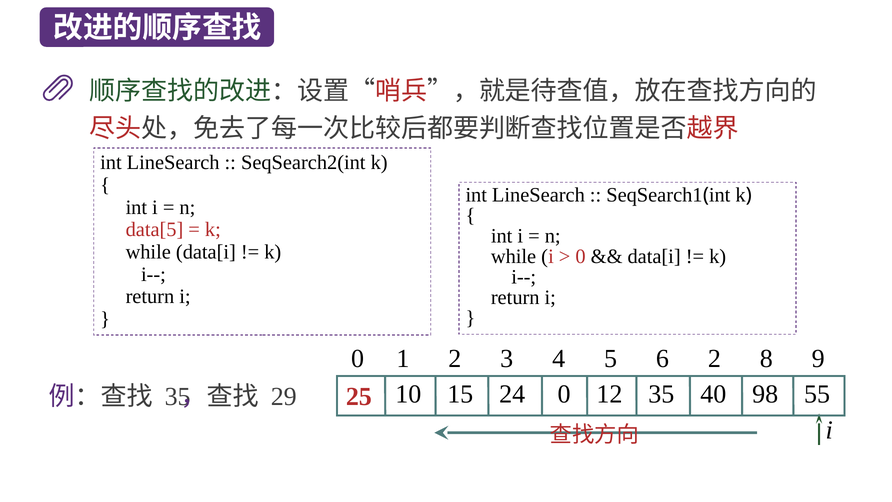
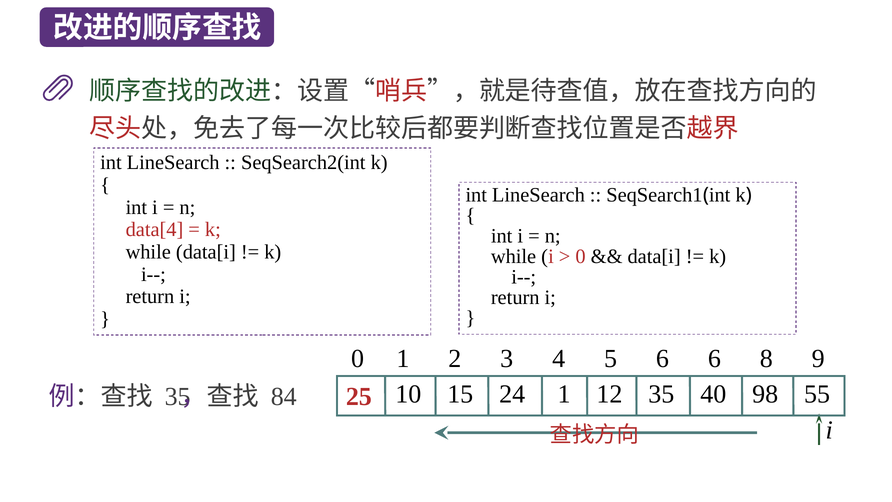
data[5: data[5 -> data[4 (155, 230)
6 2: 2 -> 6 (714, 358)
24 0: 0 -> 1 (564, 394)
29: 29 -> 84 (284, 396)
